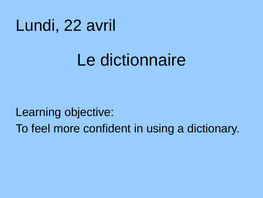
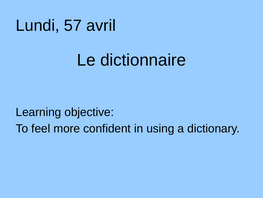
22: 22 -> 57 (73, 25)
